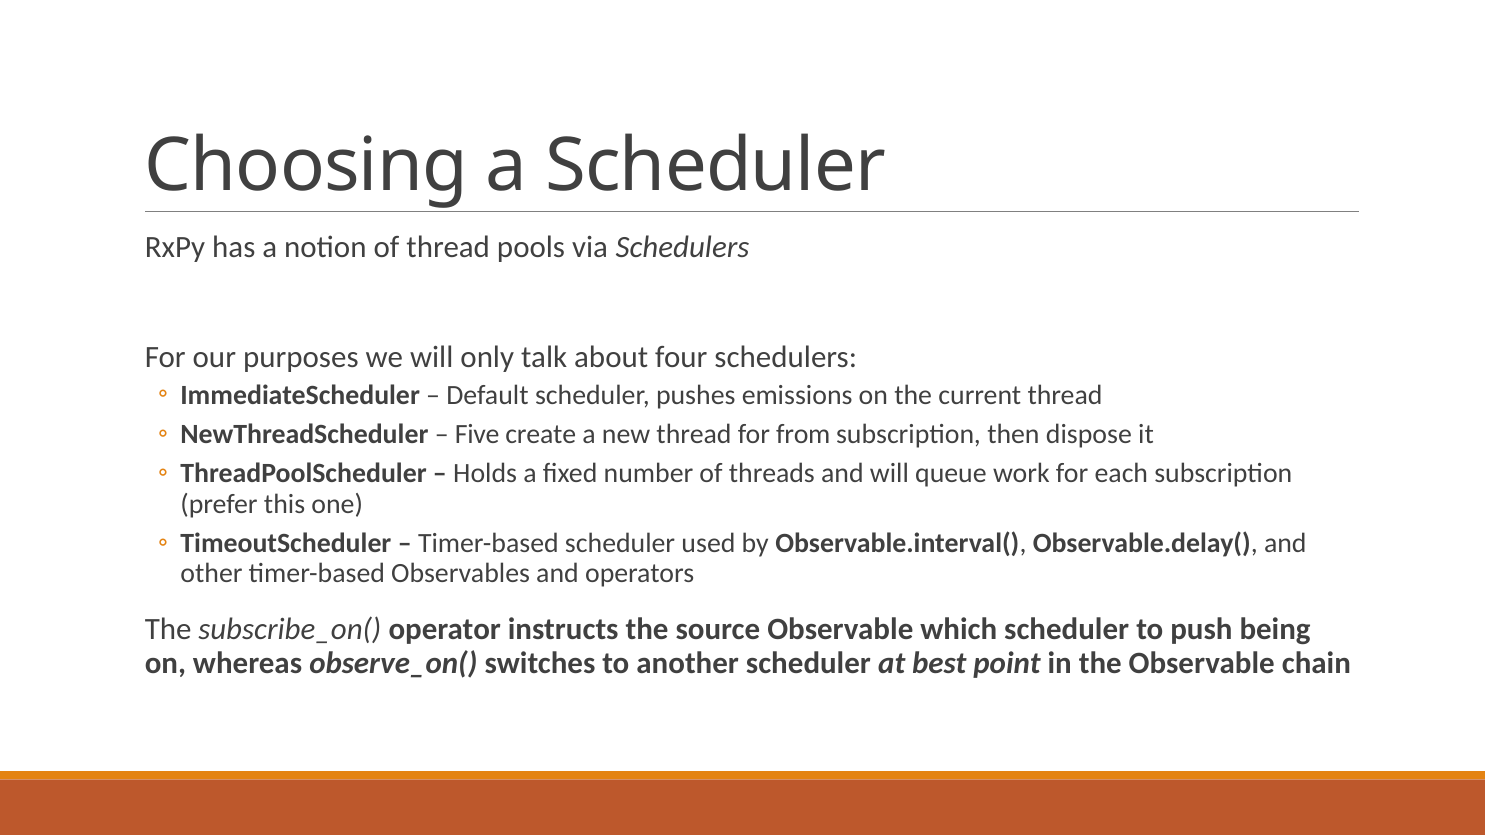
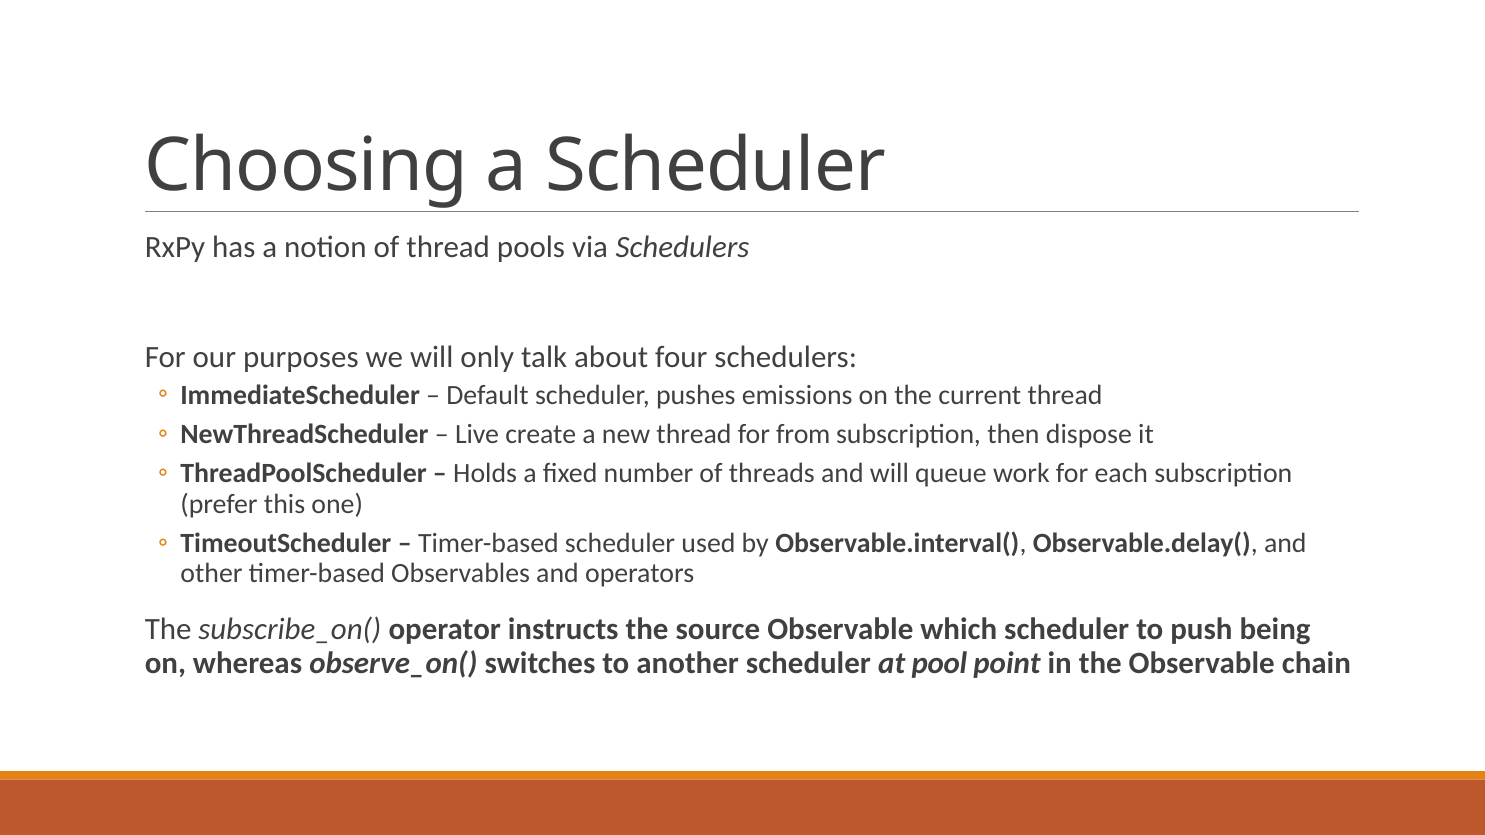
Five: Five -> Live (477, 435)
best: best -> pool (939, 663)
